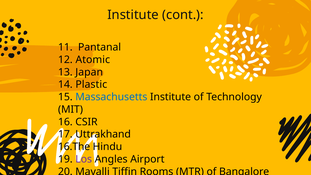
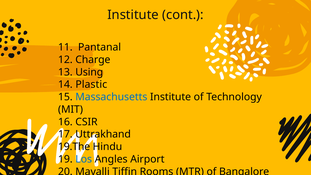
Atomic: Atomic -> Charge (93, 60)
Japan: Japan -> Using (89, 72)
16.The: 16.The -> 19.The (74, 147)
Los colour: purple -> blue (84, 159)
